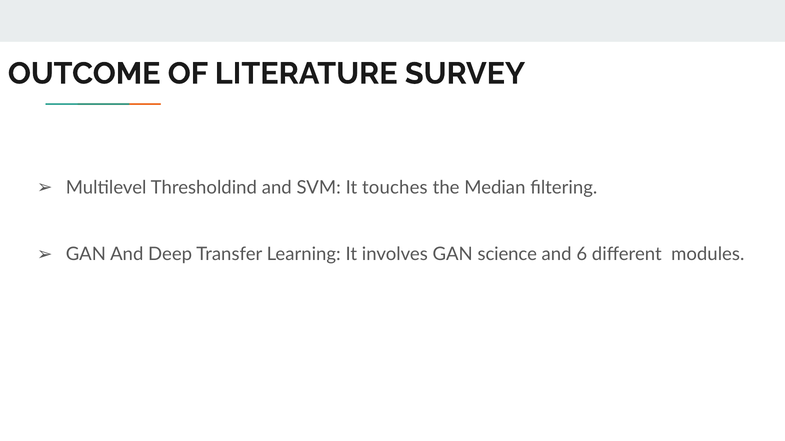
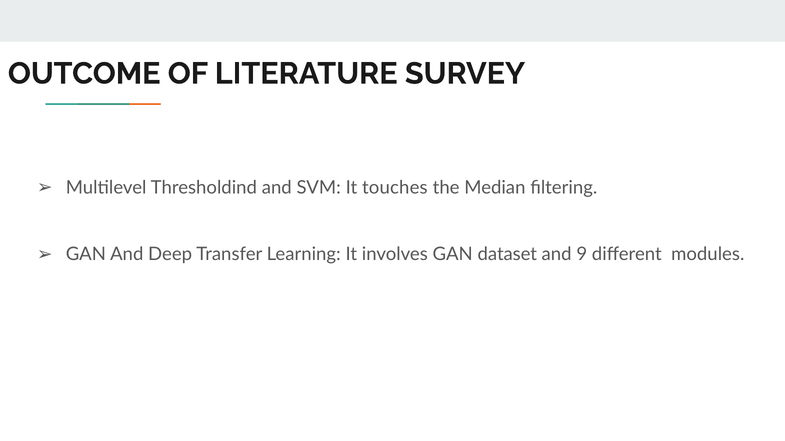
science: science -> dataset (507, 255)
6: 6 -> 9 (582, 255)
